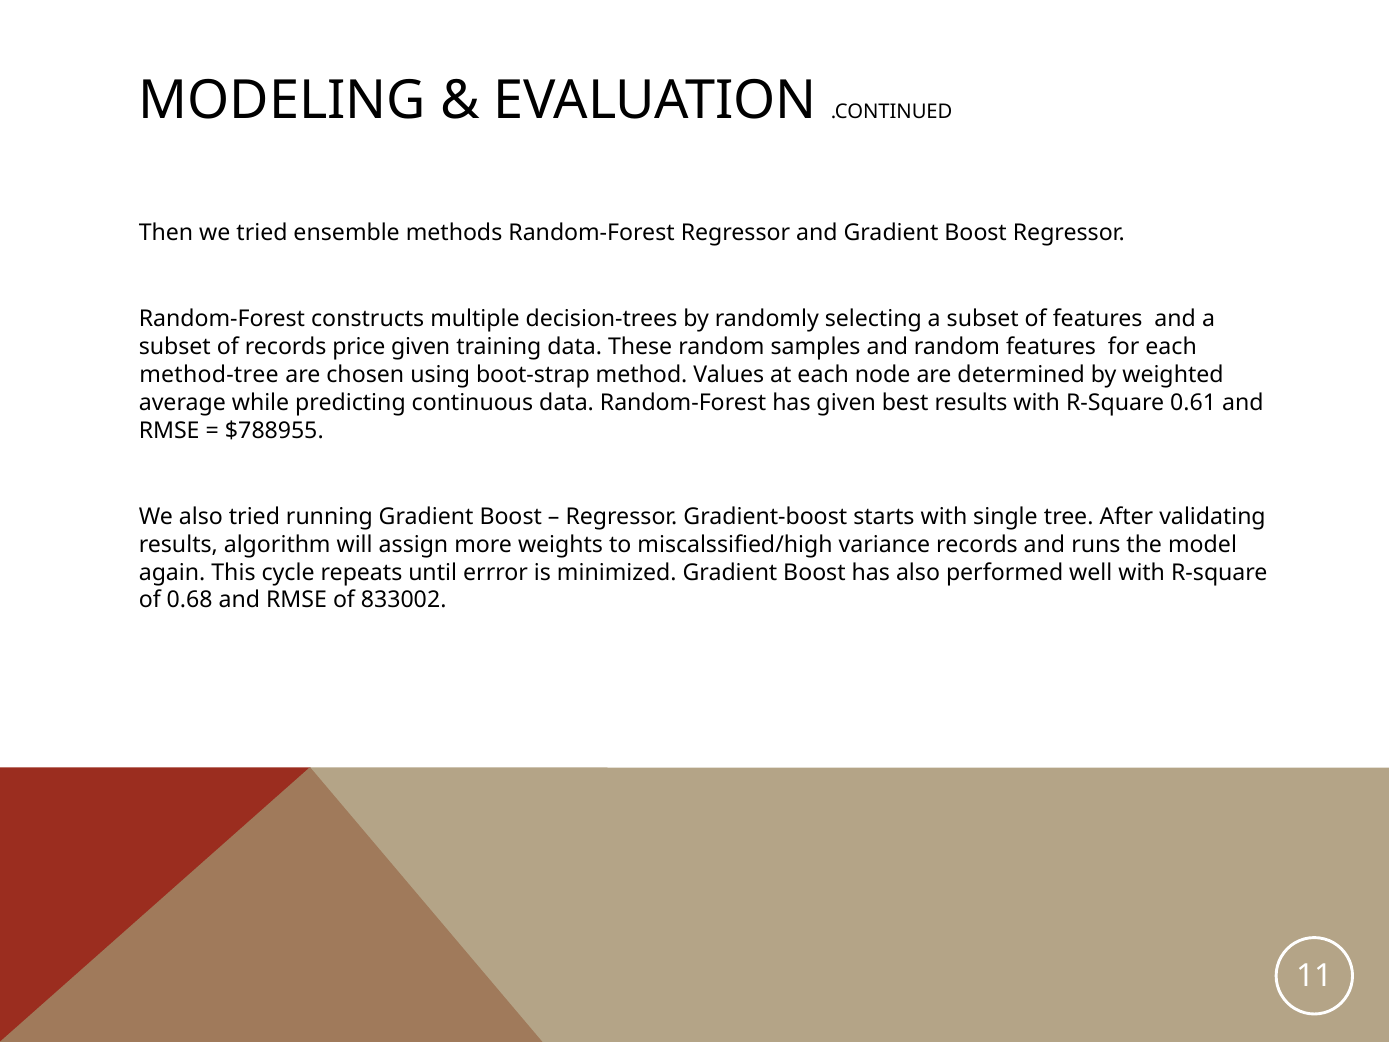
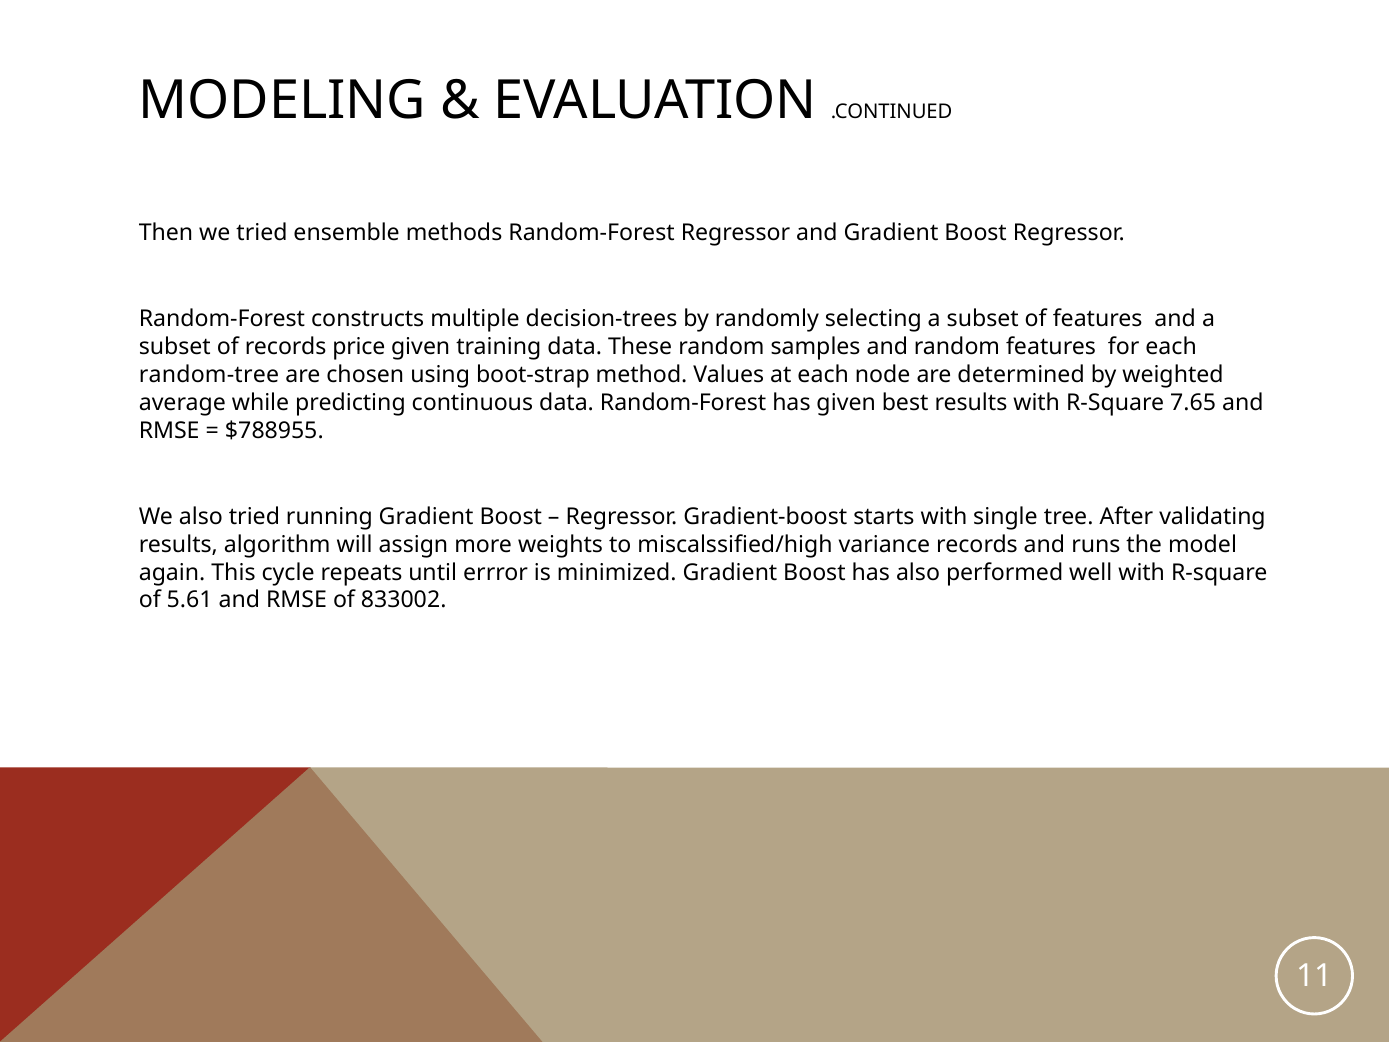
method-tree: method-tree -> random-tree (209, 375)
0.61: 0.61 -> 7.65 (1193, 403)
0.68: 0.68 -> 5.61 (190, 600)
